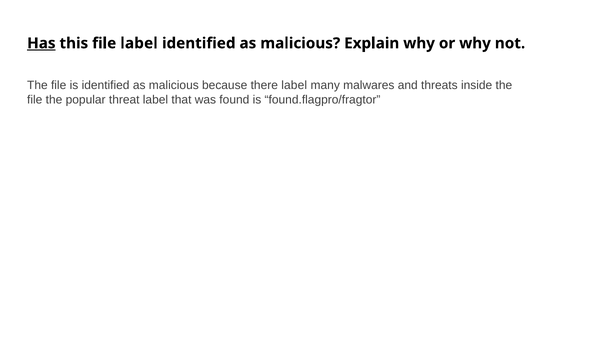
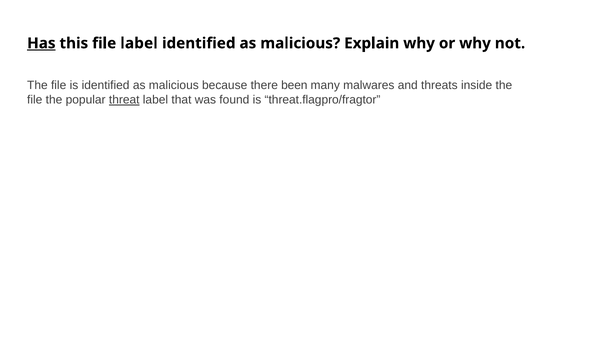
there label: label -> been (294, 85)
threat underline: none -> present (124, 100)
found.flagpro/fragtor: found.flagpro/fragtor -> threat.flagpro/fragtor (323, 100)
